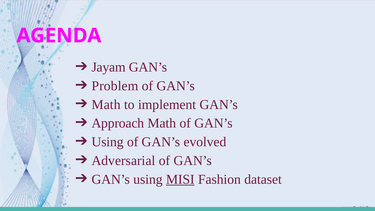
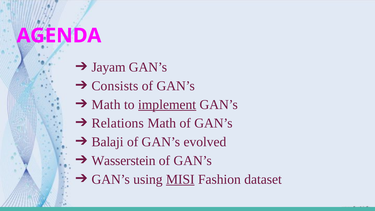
Problem: Problem -> Consists (115, 86)
implement underline: none -> present (167, 105)
Approach: Approach -> Relations (118, 123)
Using: Using -> Balaji (108, 142)
Adversarial: Adversarial -> Wasserstein (124, 161)
